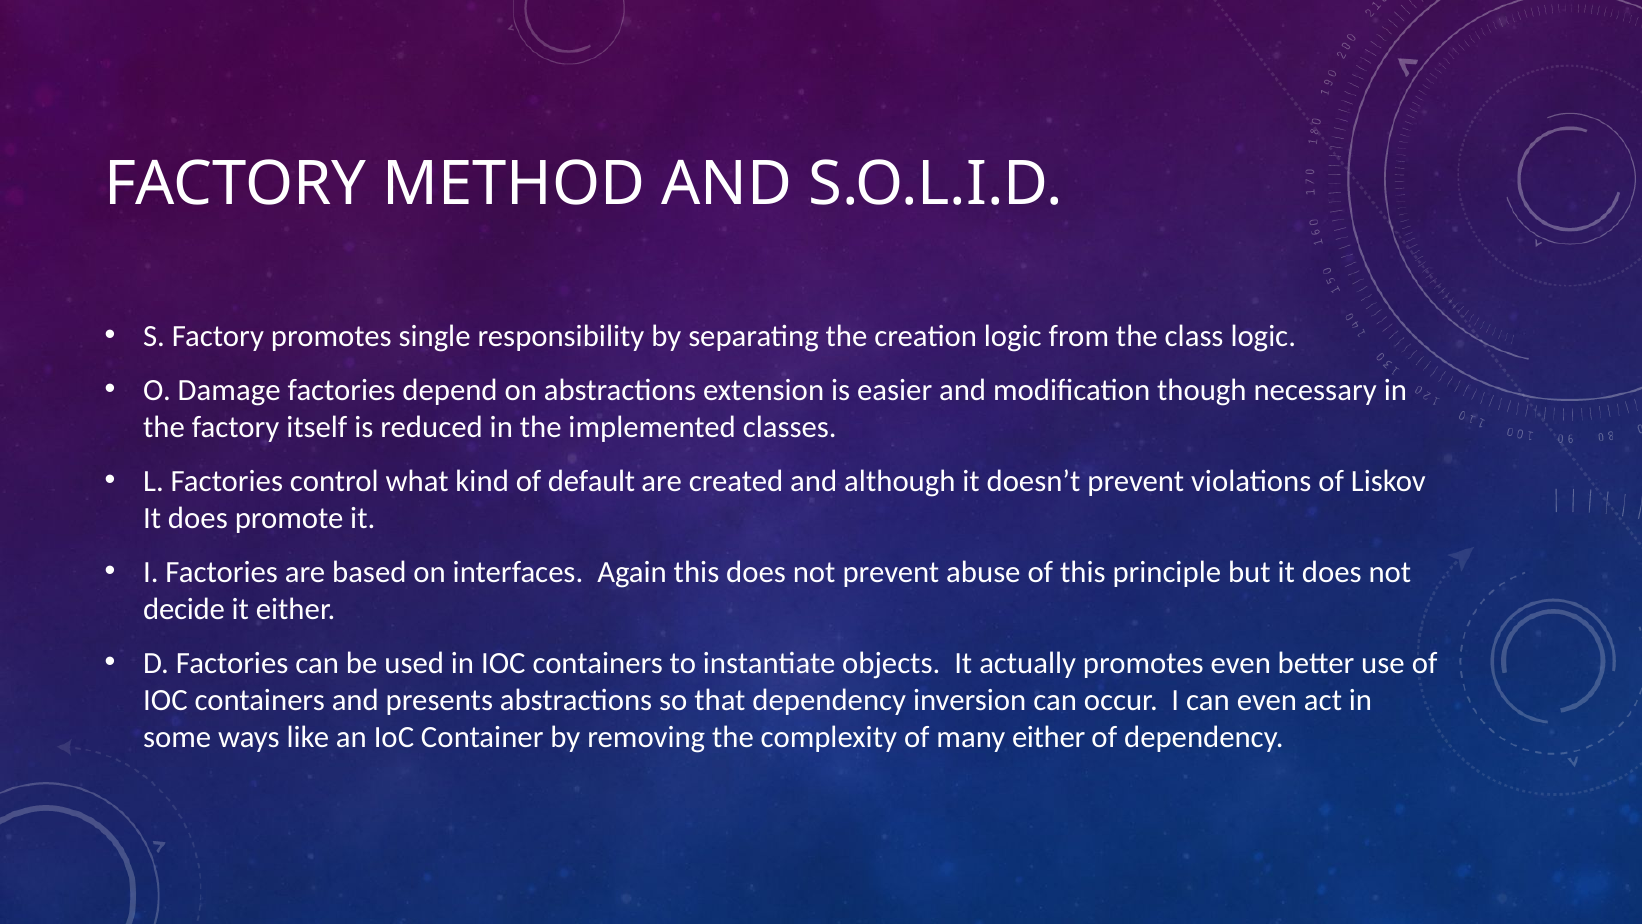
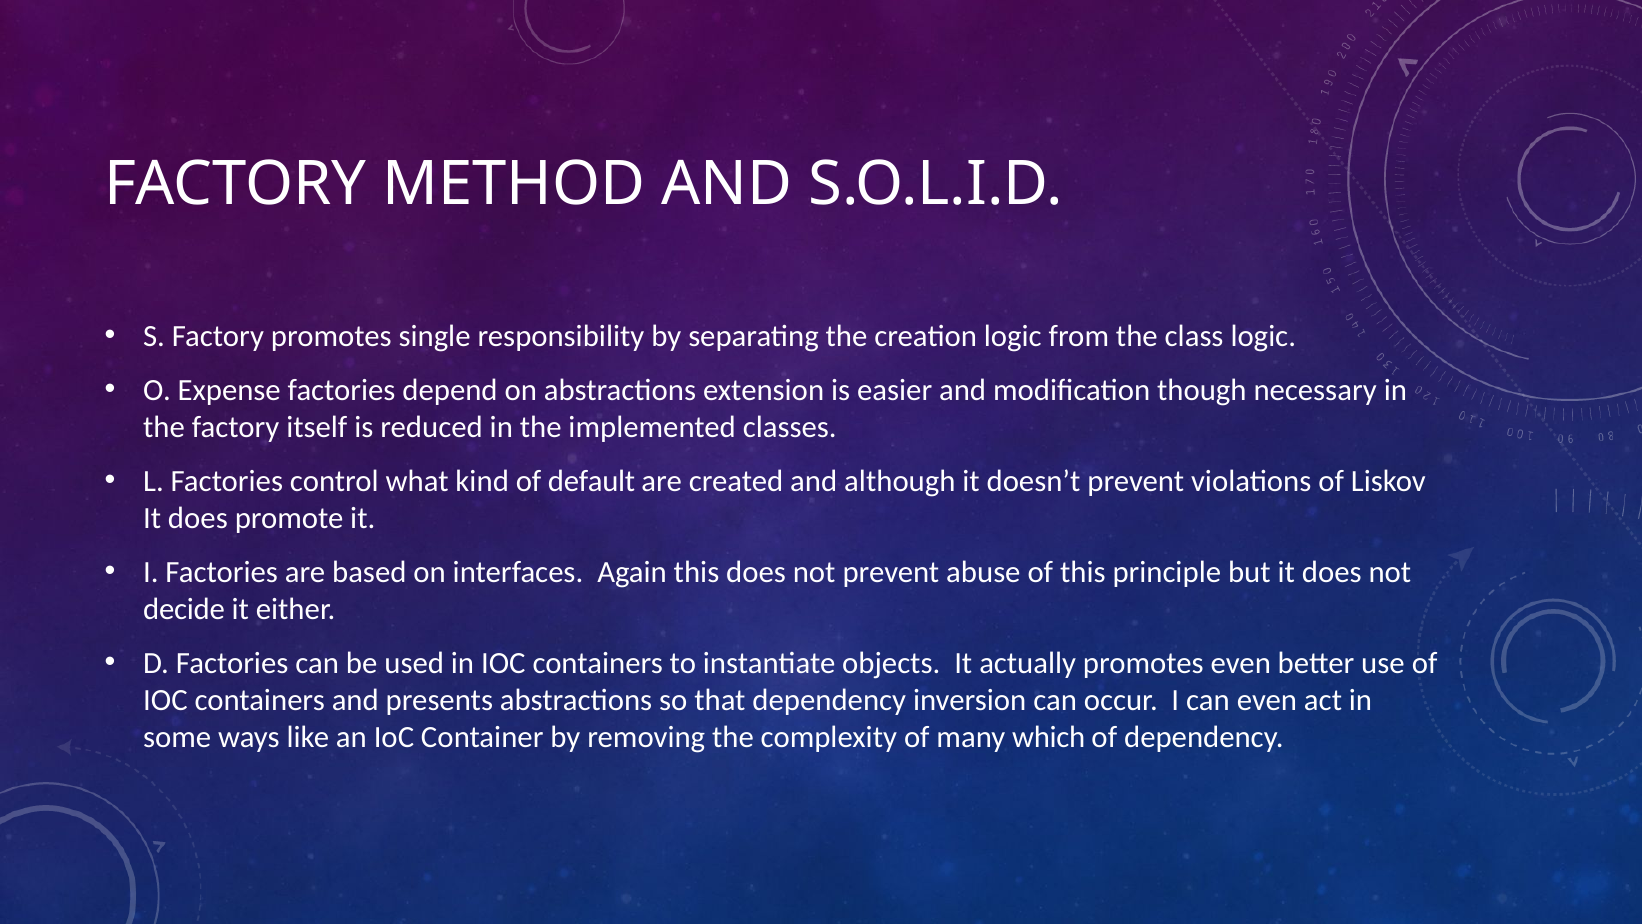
Damage: Damage -> Expense (229, 390)
many either: either -> which (1049, 737)
